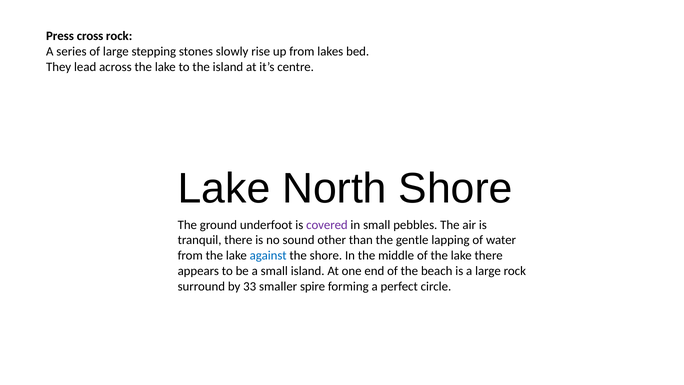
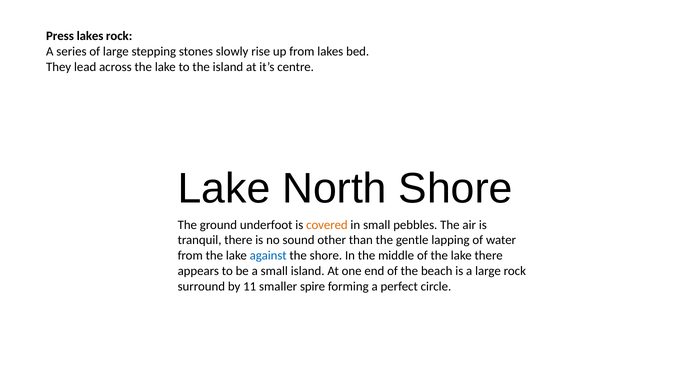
Press cross: cross -> lakes (90, 36)
covered colour: purple -> orange (327, 225)
33: 33 -> 11 (250, 286)
